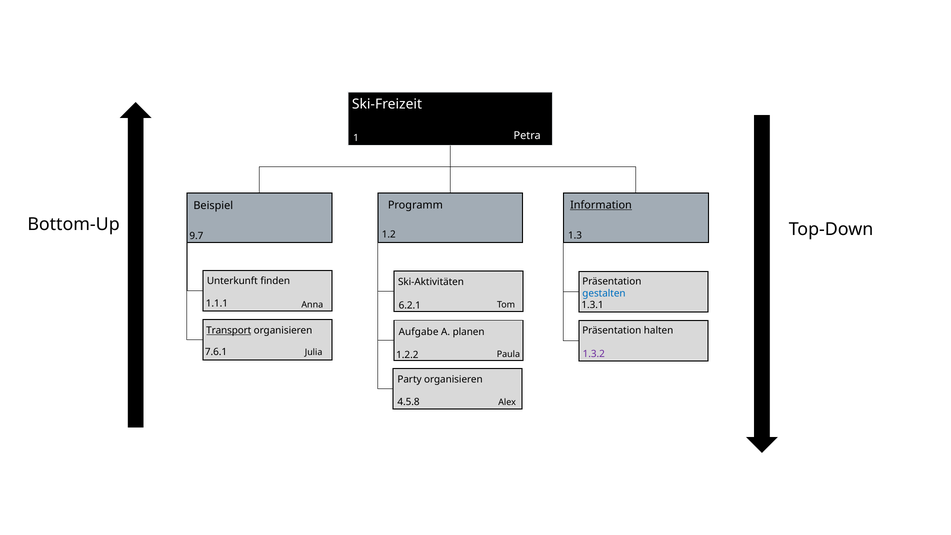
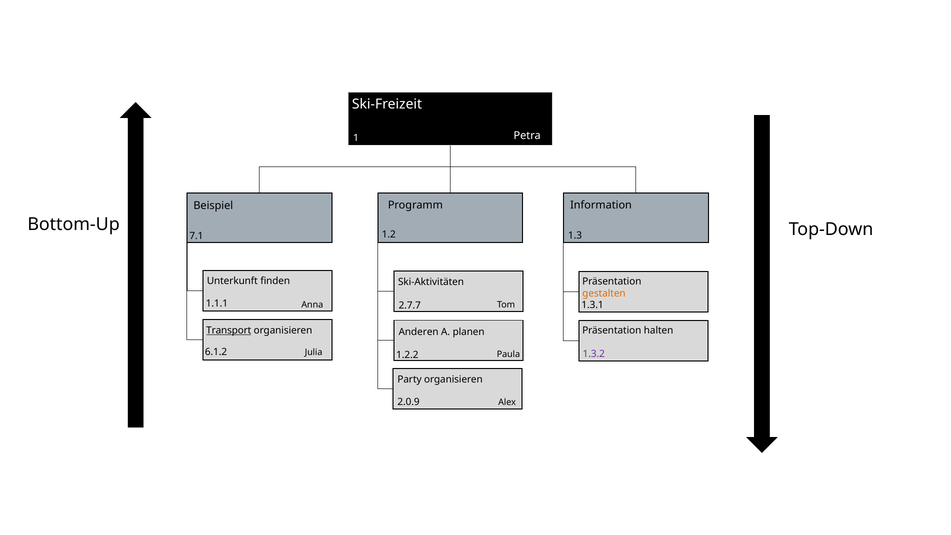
Information underline: present -> none (601, 205)
9.7: 9.7 -> 7.1 (196, 236)
gestalten colour: blue -> orange (604, 293)
6.2.1: 6.2.1 -> 2.7.7 (410, 305)
Aufgabe: Aufgabe -> Anderen (419, 332)
7.6.1: 7.6.1 -> 6.1.2 (216, 352)
4.5.8: 4.5.8 -> 2.0.9 (409, 402)
